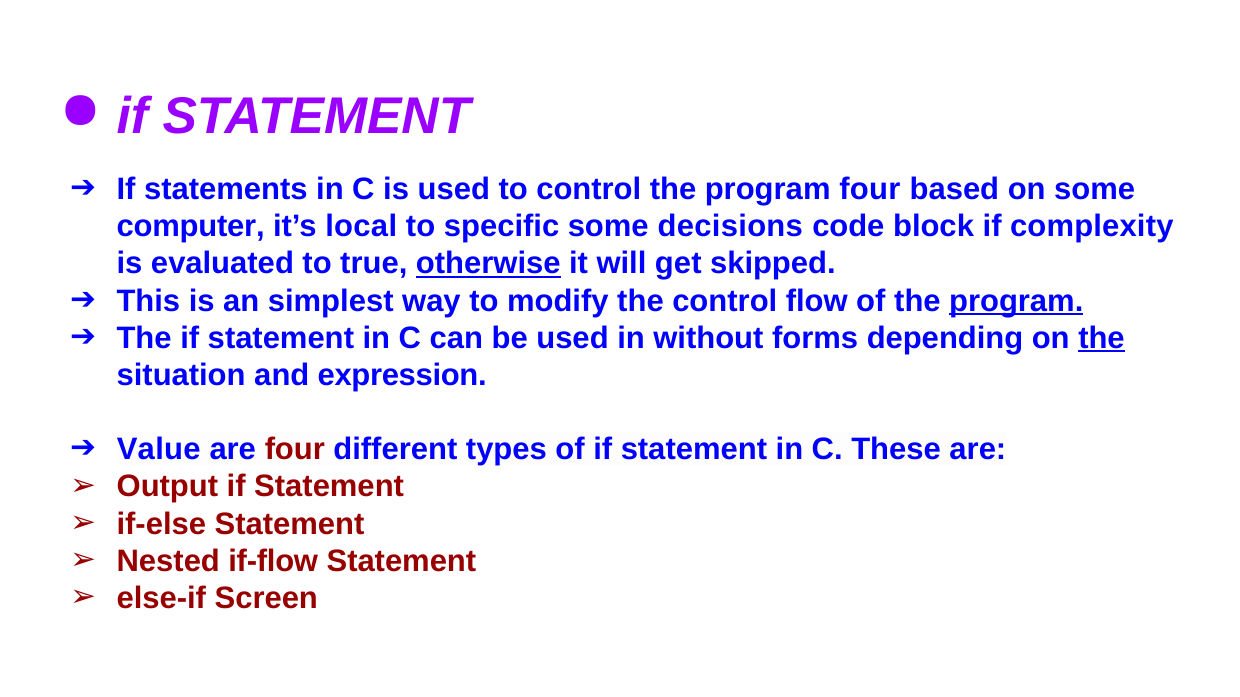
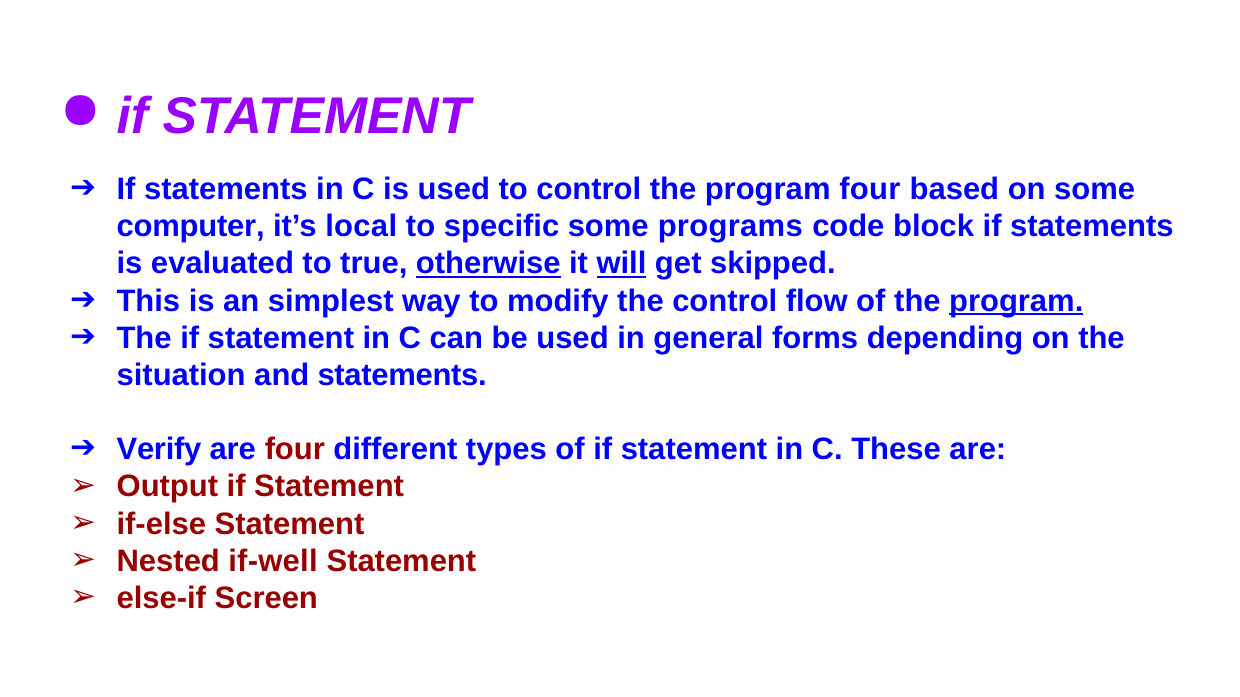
decisions: decisions -> programs (730, 227)
block if complexity: complexity -> statements (1092, 227)
will underline: none -> present (622, 264)
without: without -> general (708, 338)
the underline: present -> none (1102, 338)
and expression: expression -> statements (402, 375)
Value: Value -> Verify (159, 450)
if-flow: if-flow -> if-well (273, 561)
